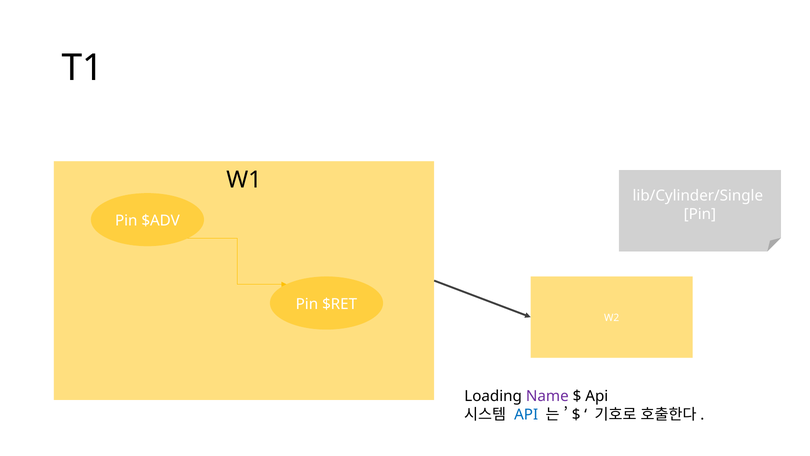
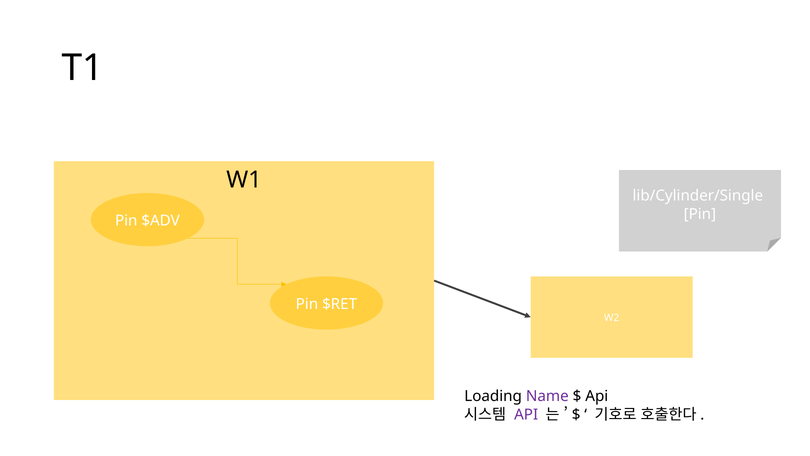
API colour: blue -> purple (526, 414)
